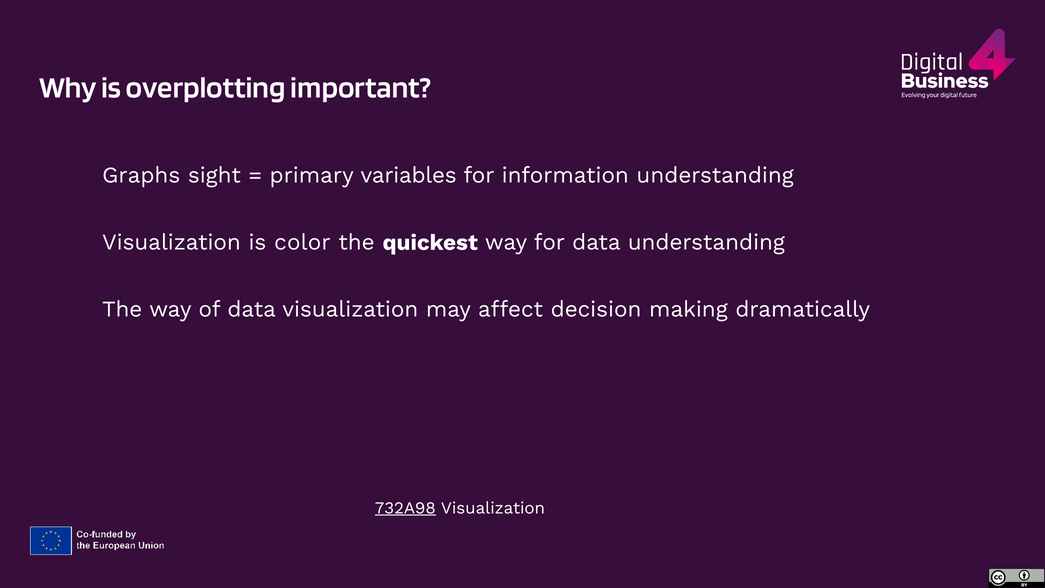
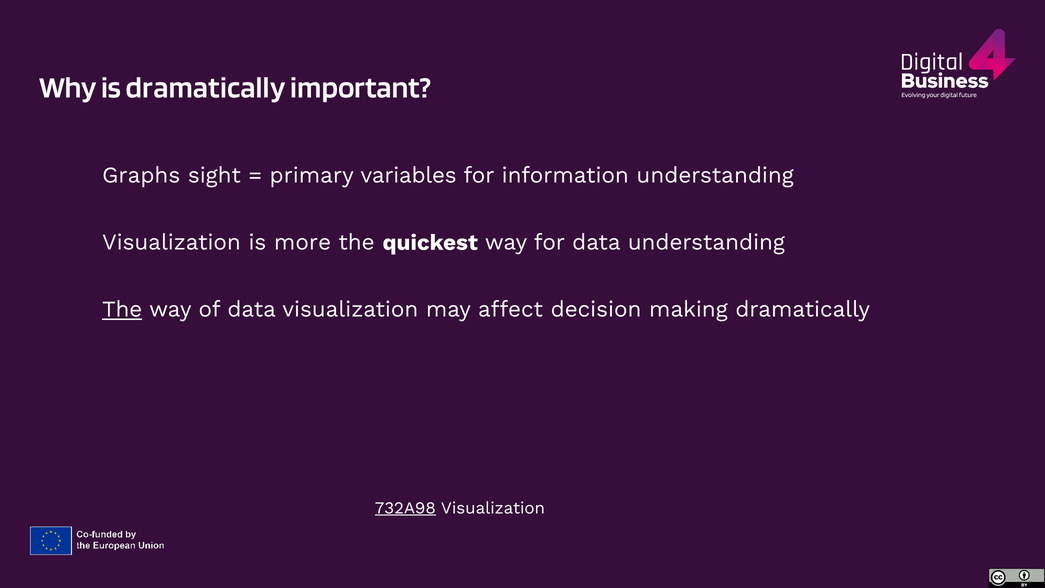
is overplotting: overplotting -> dramatically (206, 88)
color: color -> more (303, 242)
The underline: none -> present (122, 309)
